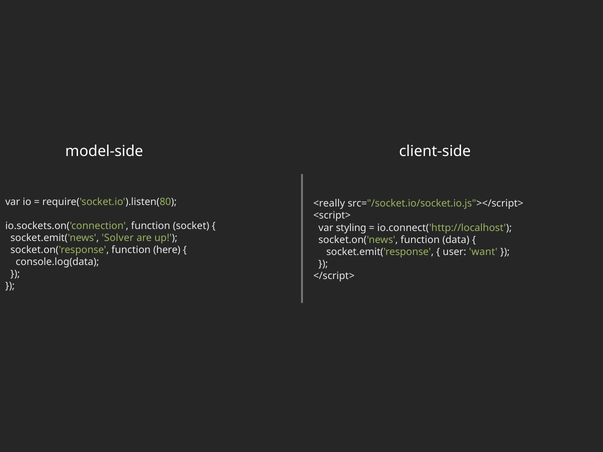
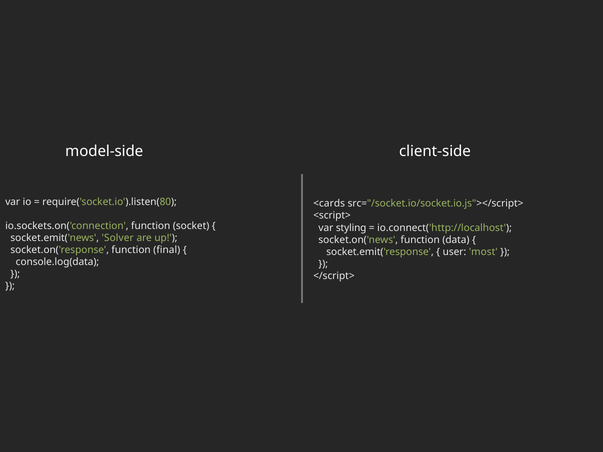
<really: <really -> <cards (329, 204)
here: here -> final (167, 250)
want: want -> most (483, 252)
